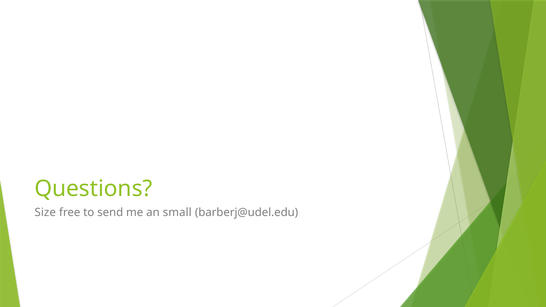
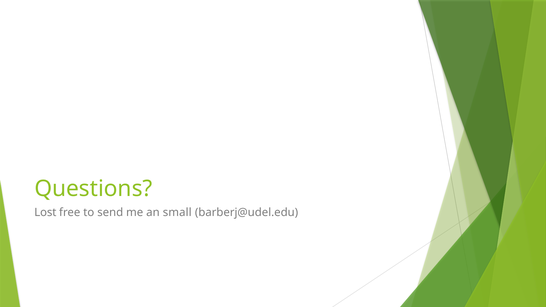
Size: Size -> Lost (45, 212)
